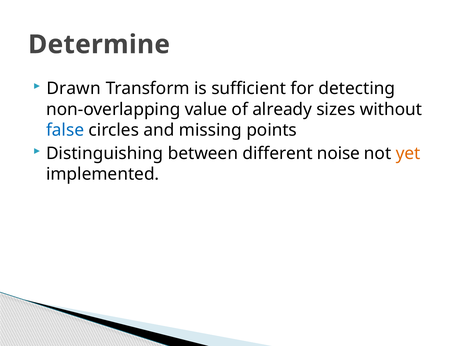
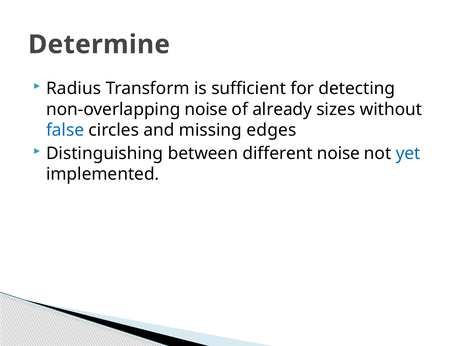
Drawn: Drawn -> Radius (74, 89)
non-overlapping value: value -> noise (206, 109)
points: points -> edges (272, 130)
yet colour: orange -> blue (408, 153)
